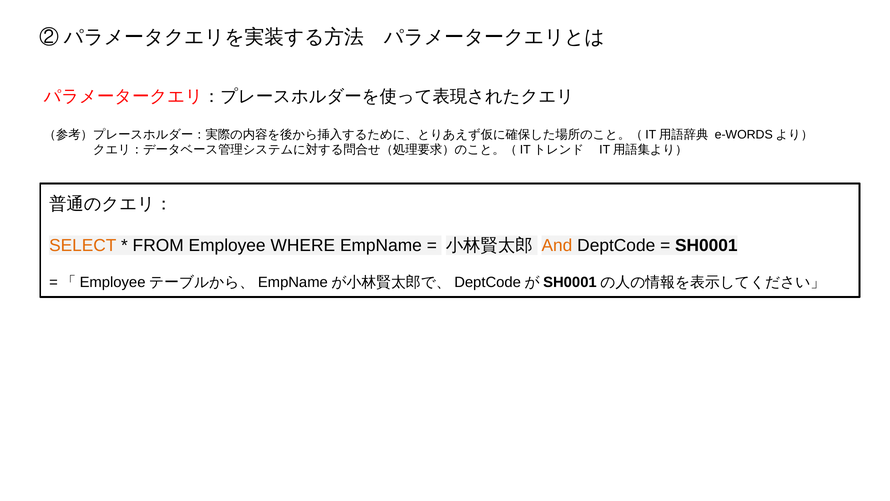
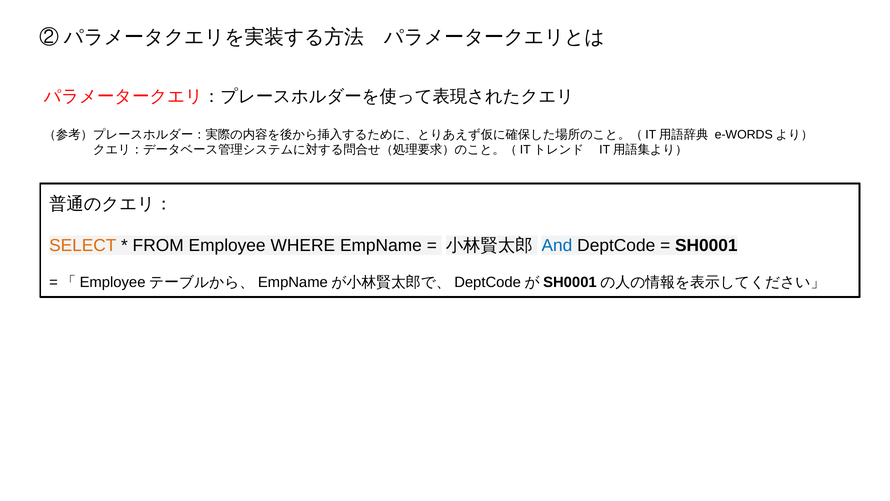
And colour: orange -> blue (557, 245)
